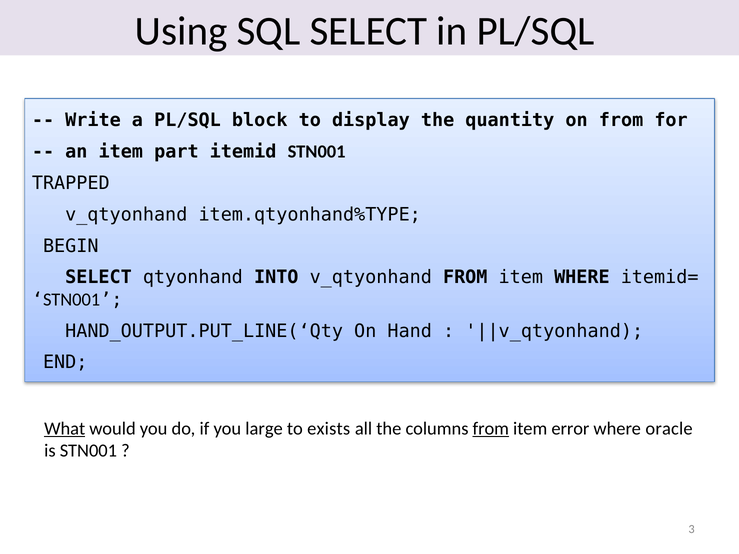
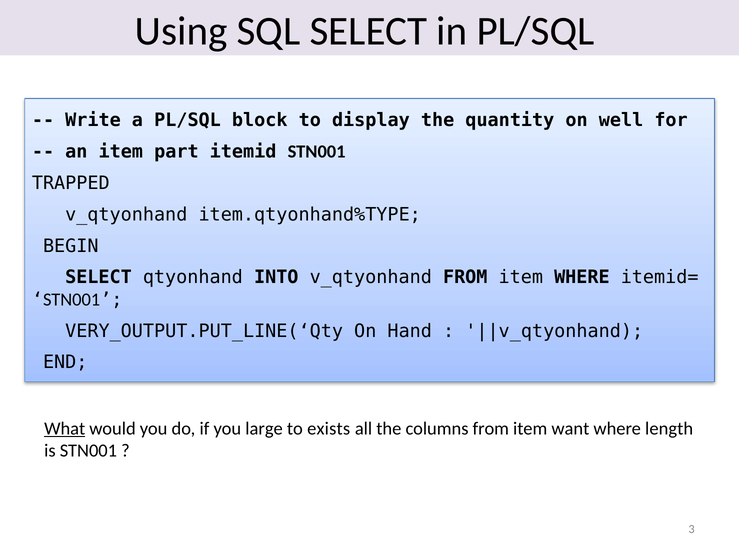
on from: from -> well (621, 120)
HAND_OUTPUT.PUT_LINE(‘Qty: HAND_OUTPUT.PUT_LINE(‘Qty -> VERY_OUTPUT.PUT_LINE(‘Qty (204, 331)
from underline: present -> none (491, 429)
error: error -> want (570, 429)
oracle: oracle -> length (669, 429)
